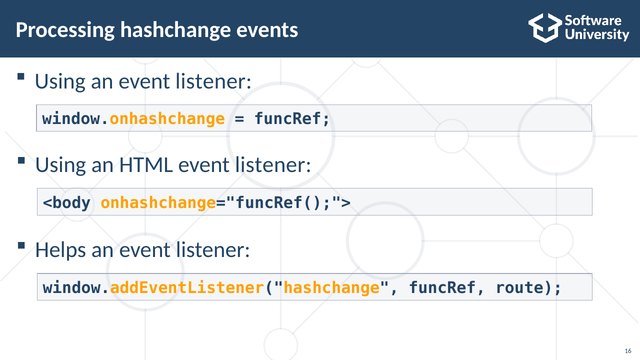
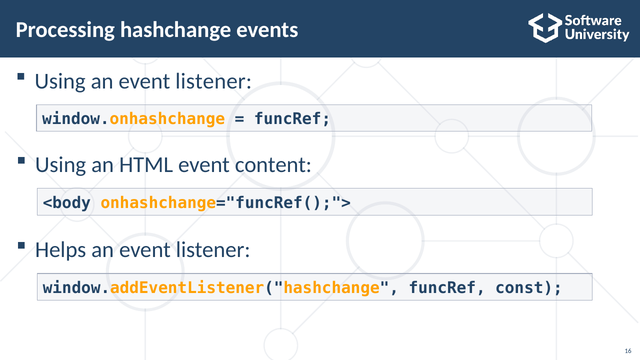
HTML event listener: listener -> content (273, 165)
route: route -> const (529, 288)
